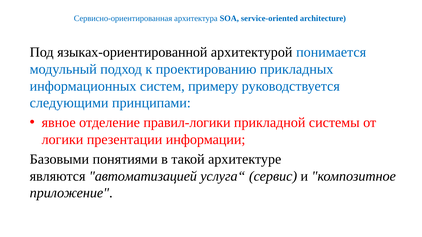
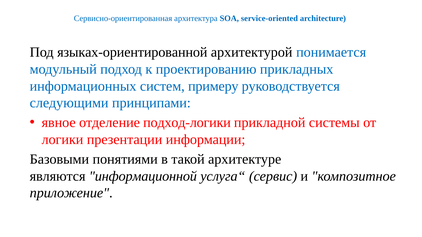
правил-логики: правил-логики -> подход-логики (187, 123)
автоматизацией: автоматизацией -> информационной (143, 176)
